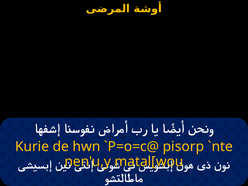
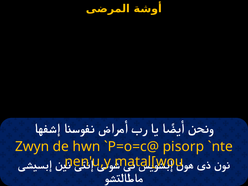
Kurie: Kurie -> Zwyn (32, 147)
